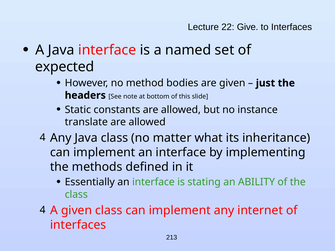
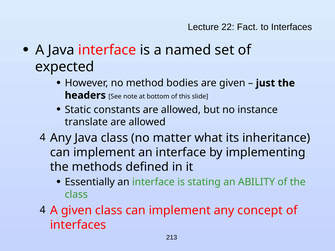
Give: Give -> Fact (247, 27)
internet: internet -> concept (260, 211)
